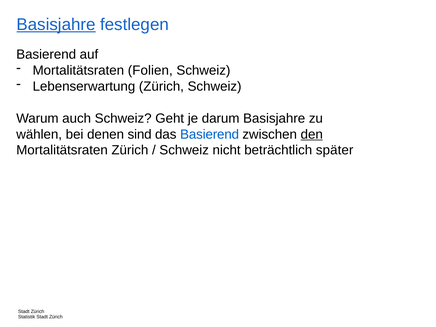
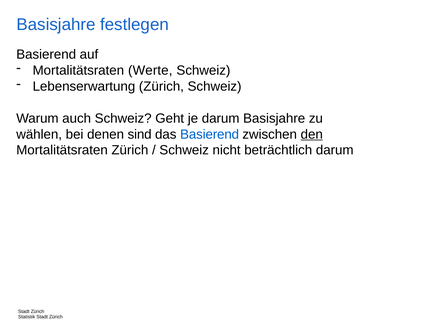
Basisjahre underline: present -> none (56, 25)
Folien: Folien -> Werte (150, 70)
beträchtlich später: später -> darum (335, 150)
